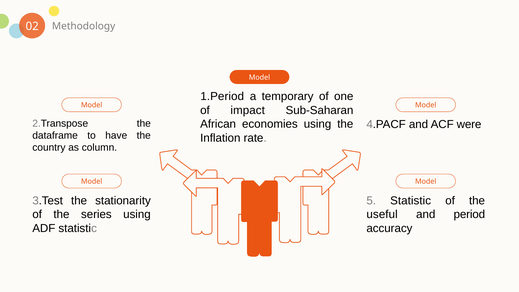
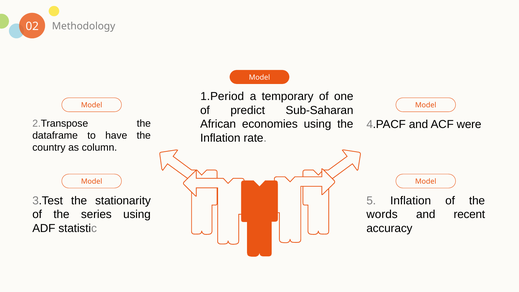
impact: impact -> predict (248, 110)
5 Statistic: Statistic -> Inflation (411, 200)
useful: useful -> words (382, 214)
period: period -> recent (469, 214)
